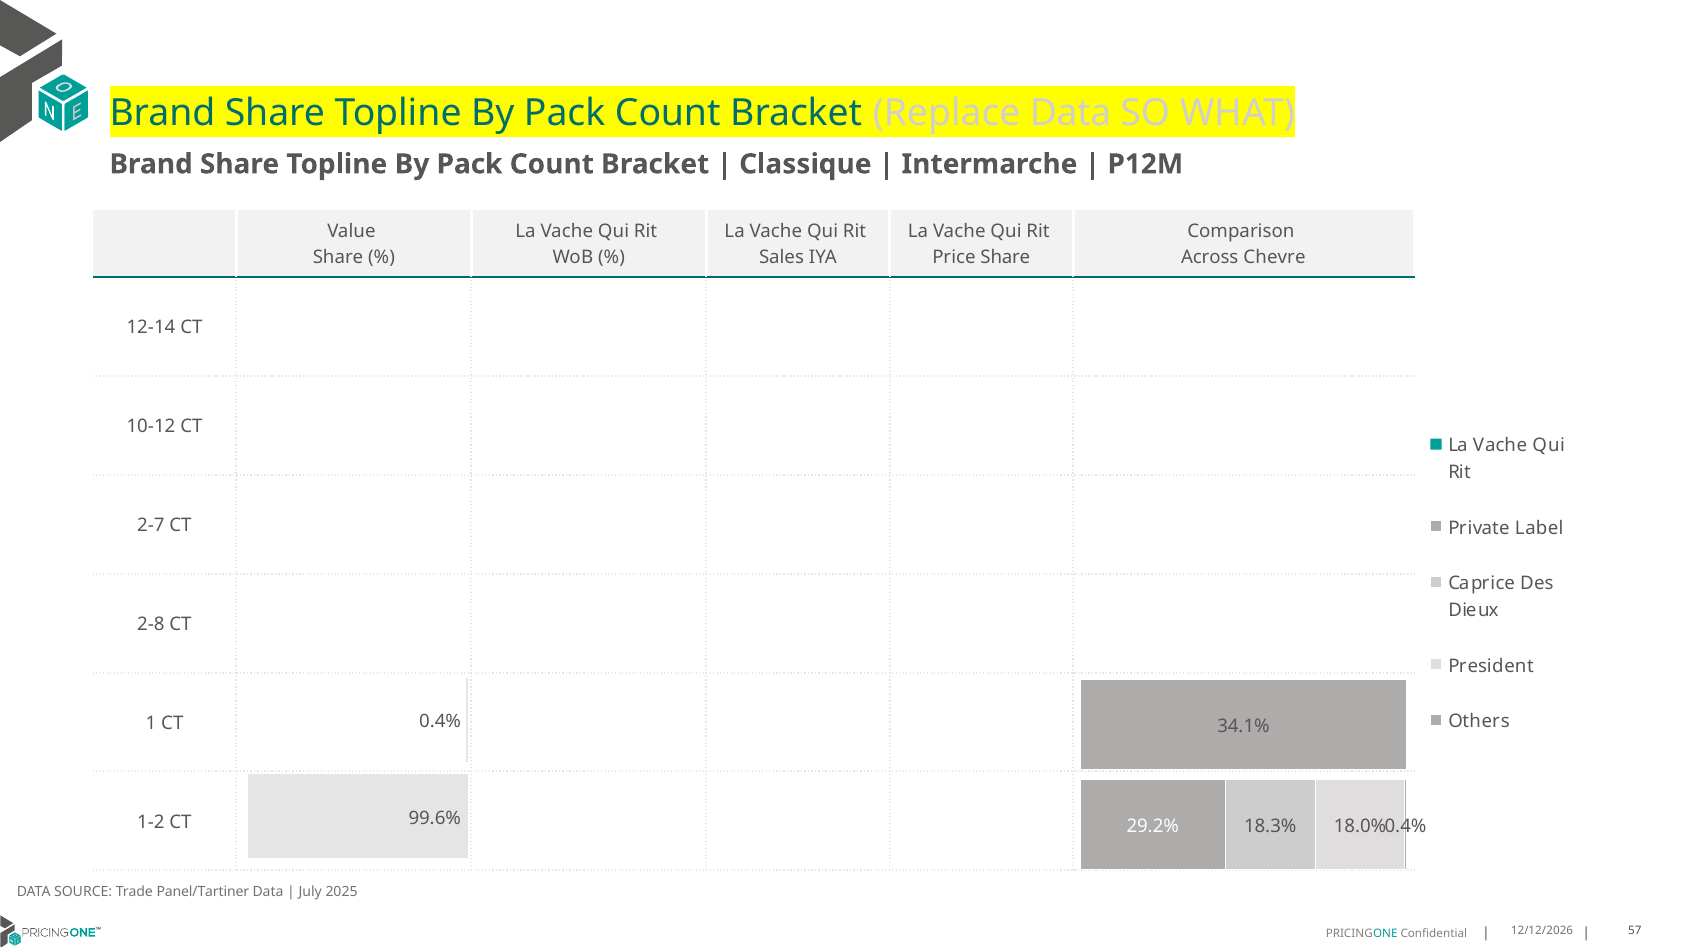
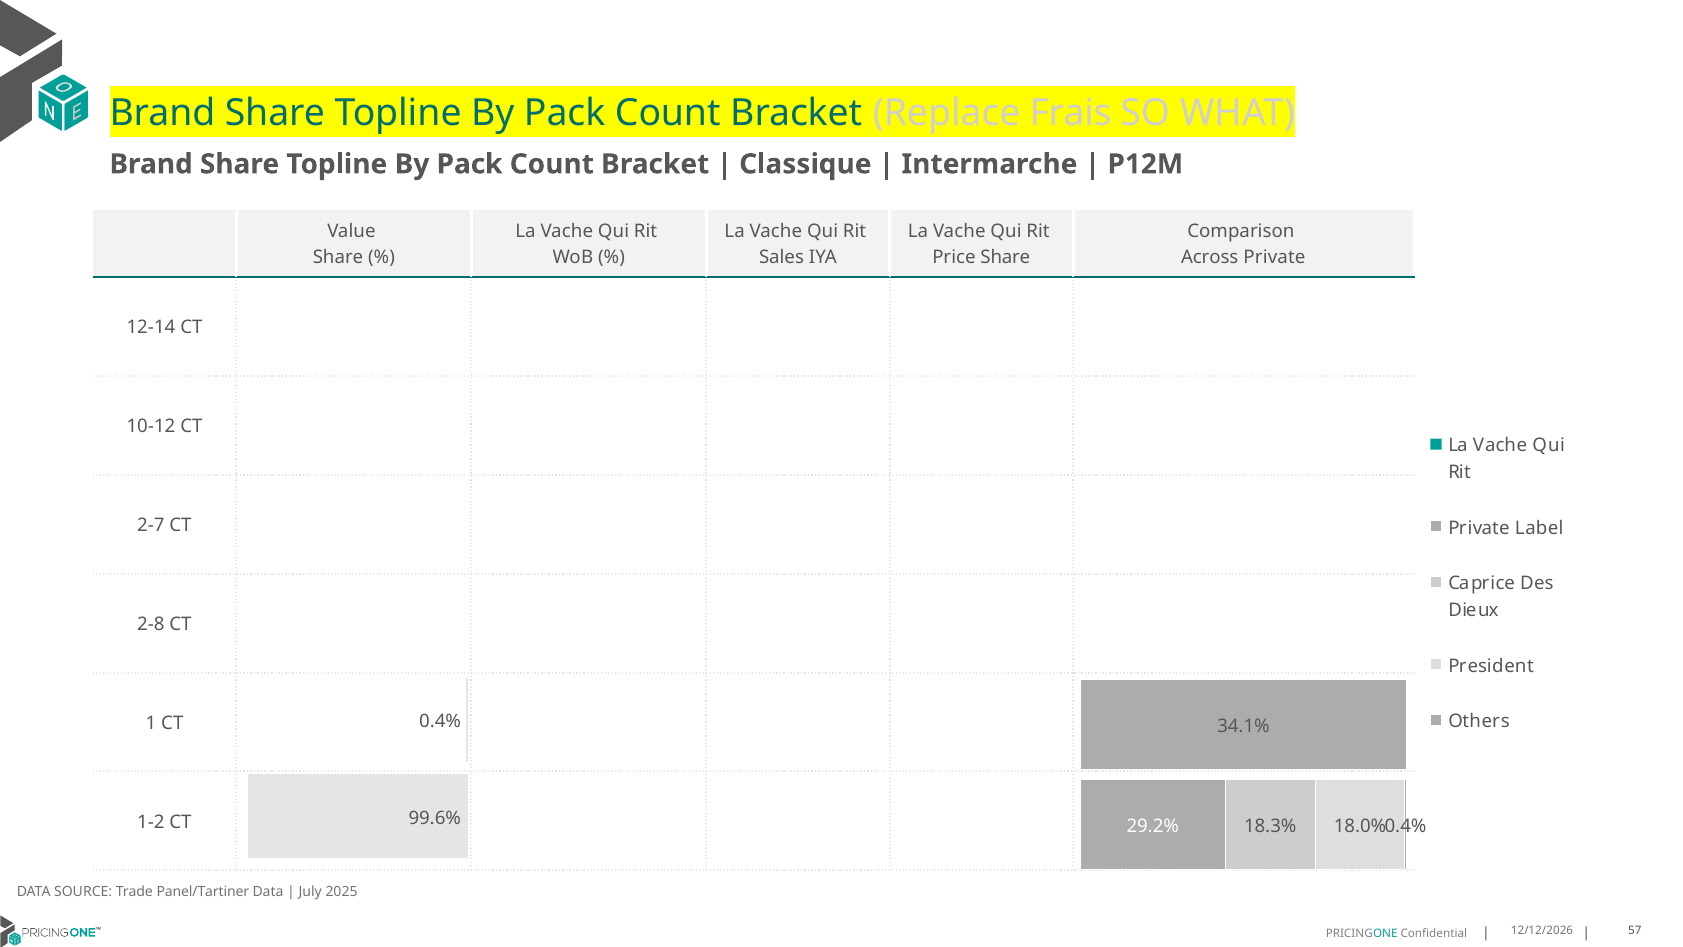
Replace Data: Data -> Frais (1071, 113)
Across Chevre: Chevre -> Private (1274, 257)
